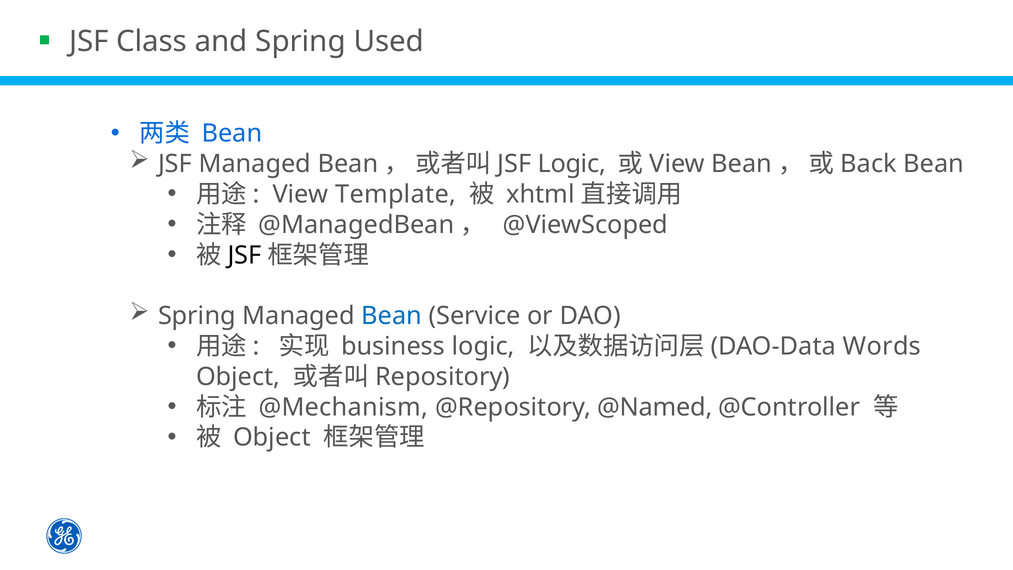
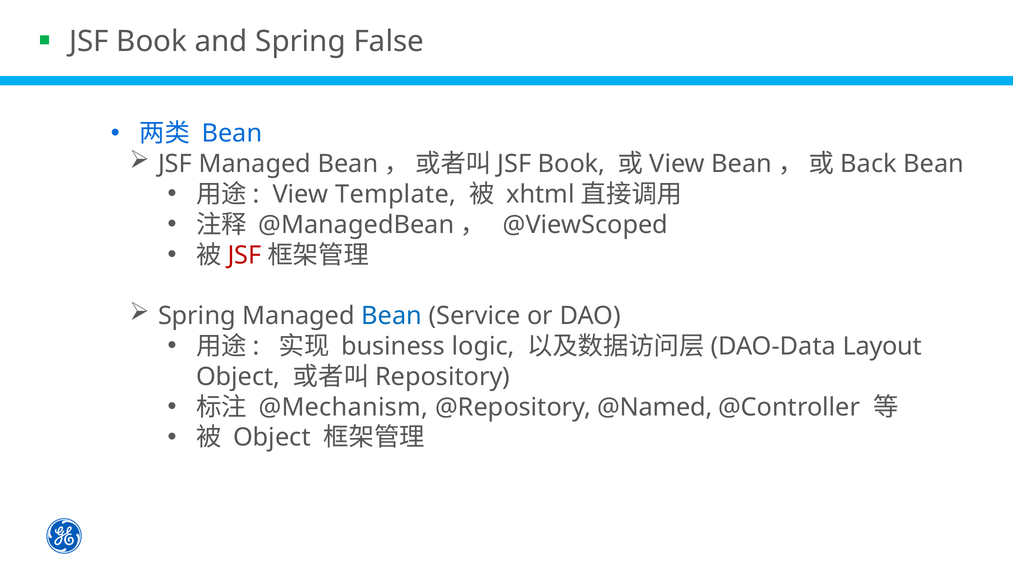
Class: Class -> Book (152, 42)
Used: Used -> False (389, 42)
Logic: Logic -> Book (572, 164)
JSF colour: black -> red (244, 255)
Words: Words -> Layout (882, 346)
